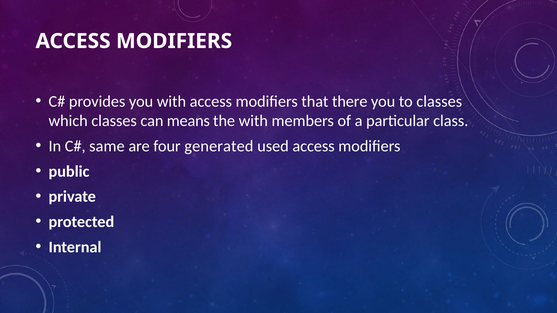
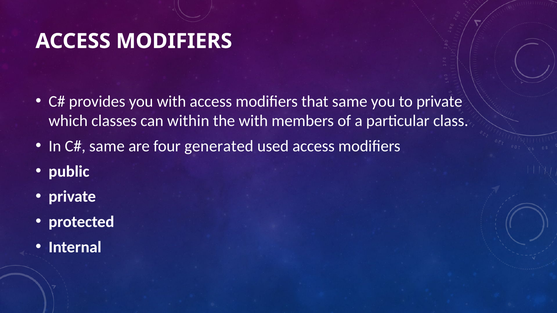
that there: there -> same (350, 102)
to classes: classes -> private (439, 102)
means: means -> within (188, 121)
